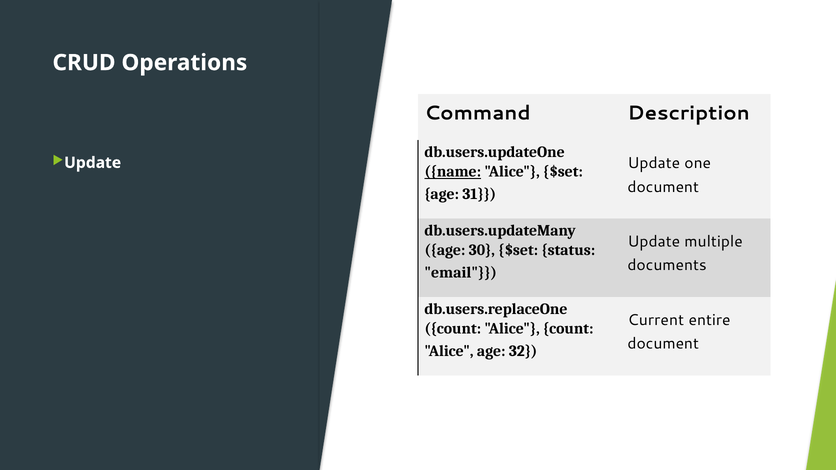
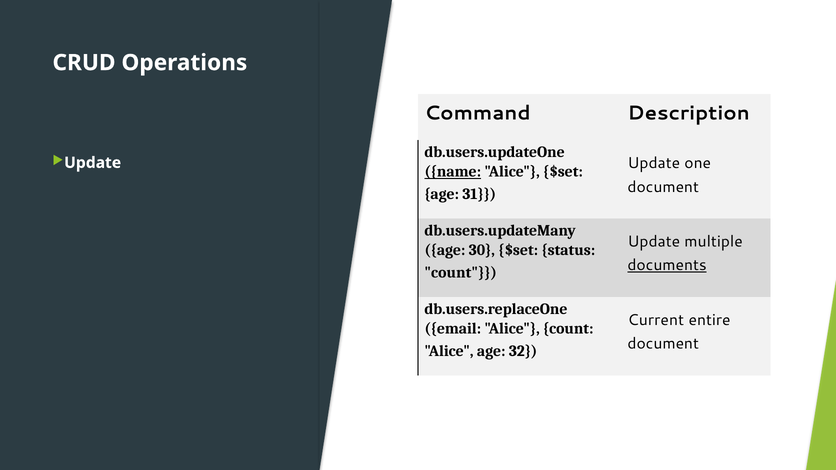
documents underline: none -> present (667, 265)
email: email -> count (461, 273)
count: count -> email (453, 329)
